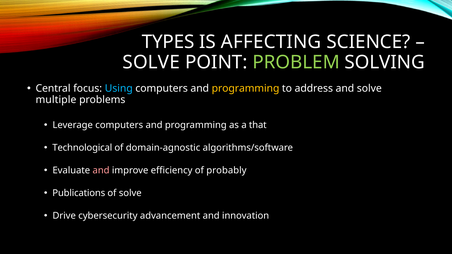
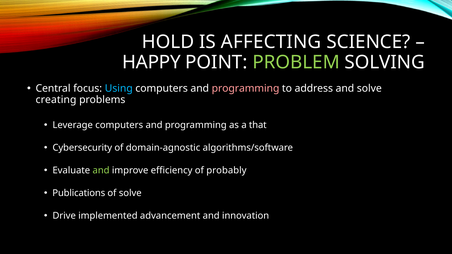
TYPES: TYPES -> HOLD (168, 42)
SOLVE: SOLVE -> HAPPY (151, 62)
programming colour: yellow -> pink (246, 89)
multiple: multiple -> creating (56, 100)
Technological: Technological -> Cybersecurity (82, 148)
and colour: pink -> light green (101, 171)
cybersecurity: cybersecurity -> implemented (108, 216)
